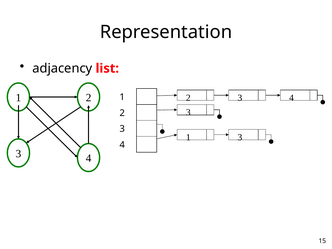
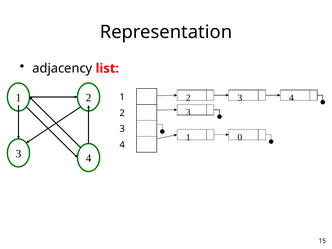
3: 3 -> 0 (240, 137)
